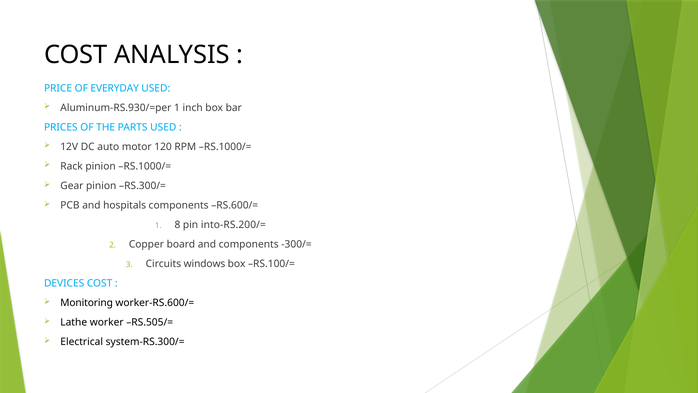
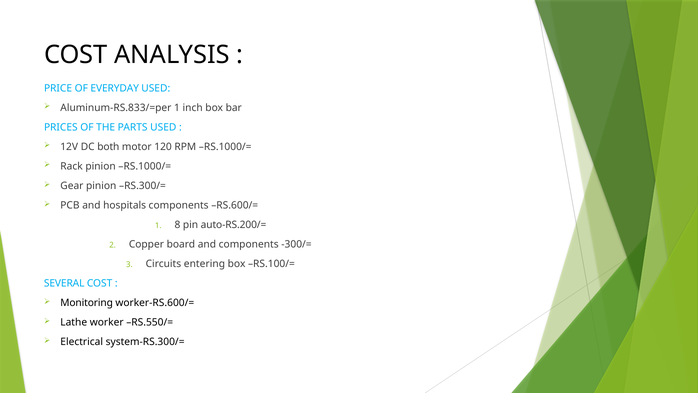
Aluminum-RS.930/=per: Aluminum-RS.930/=per -> Aluminum-RS.833/=per (116, 108)
auto: auto -> both (108, 147)
into-RS.200/=: into-RS.200/= -> auto-RS.200/= (234, 225)
windows: windows -> entering (204, 264)
DEVICES: DEVICES -> SEVERAL (64, 283)
RS.505/=: RS.505/= -> RS.550/= (150, 322)
